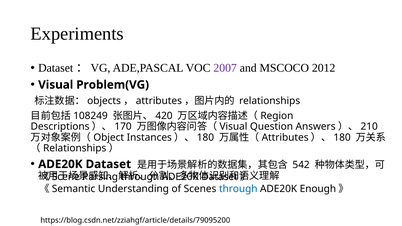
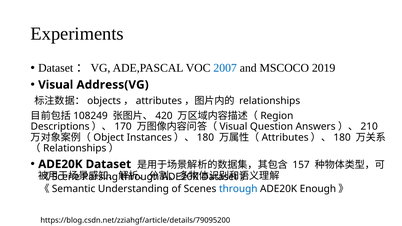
2007 colour: purple -> blue (225, 68)
2012: 2012 -> 2019 (324, 68)
Problem(VG: Problem(VG -> Address(VG (113, 85)
542: 542 -> 157 (301, 165)
